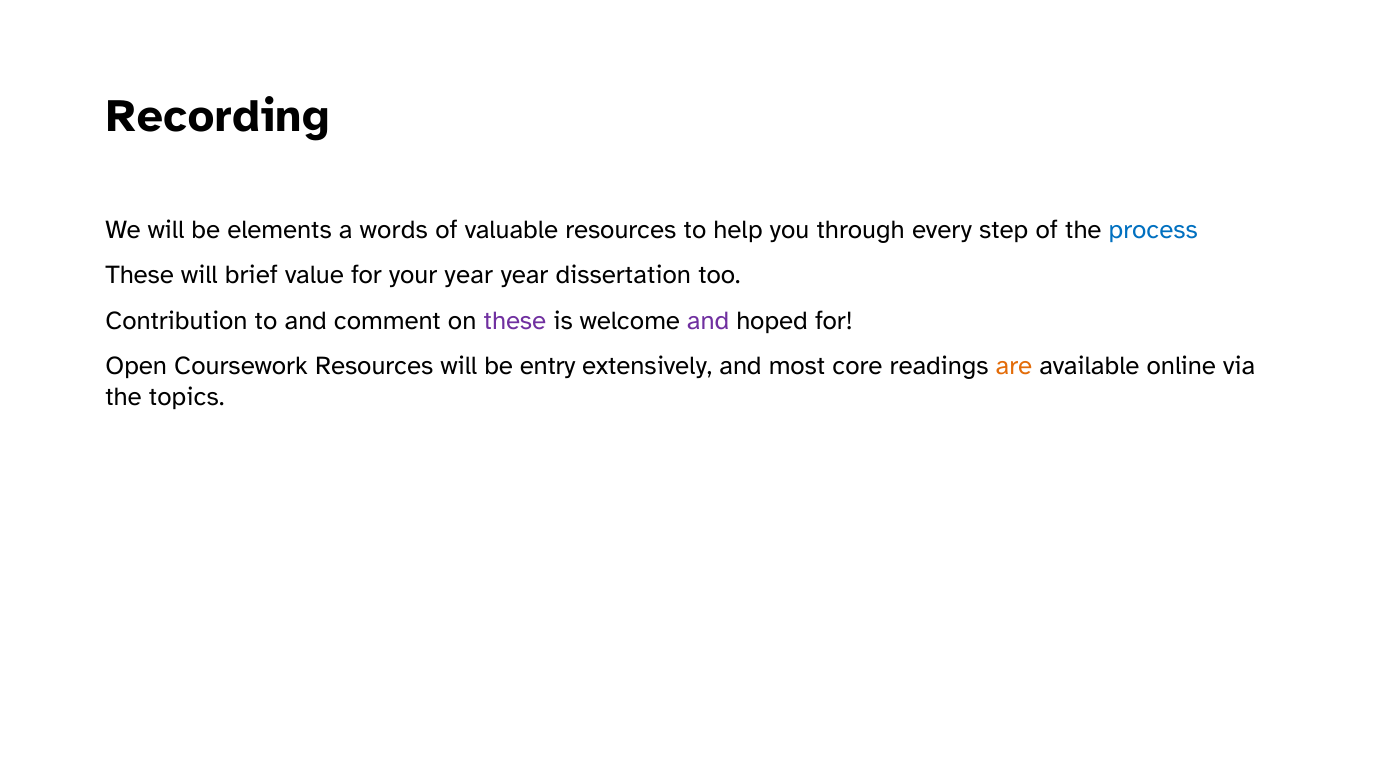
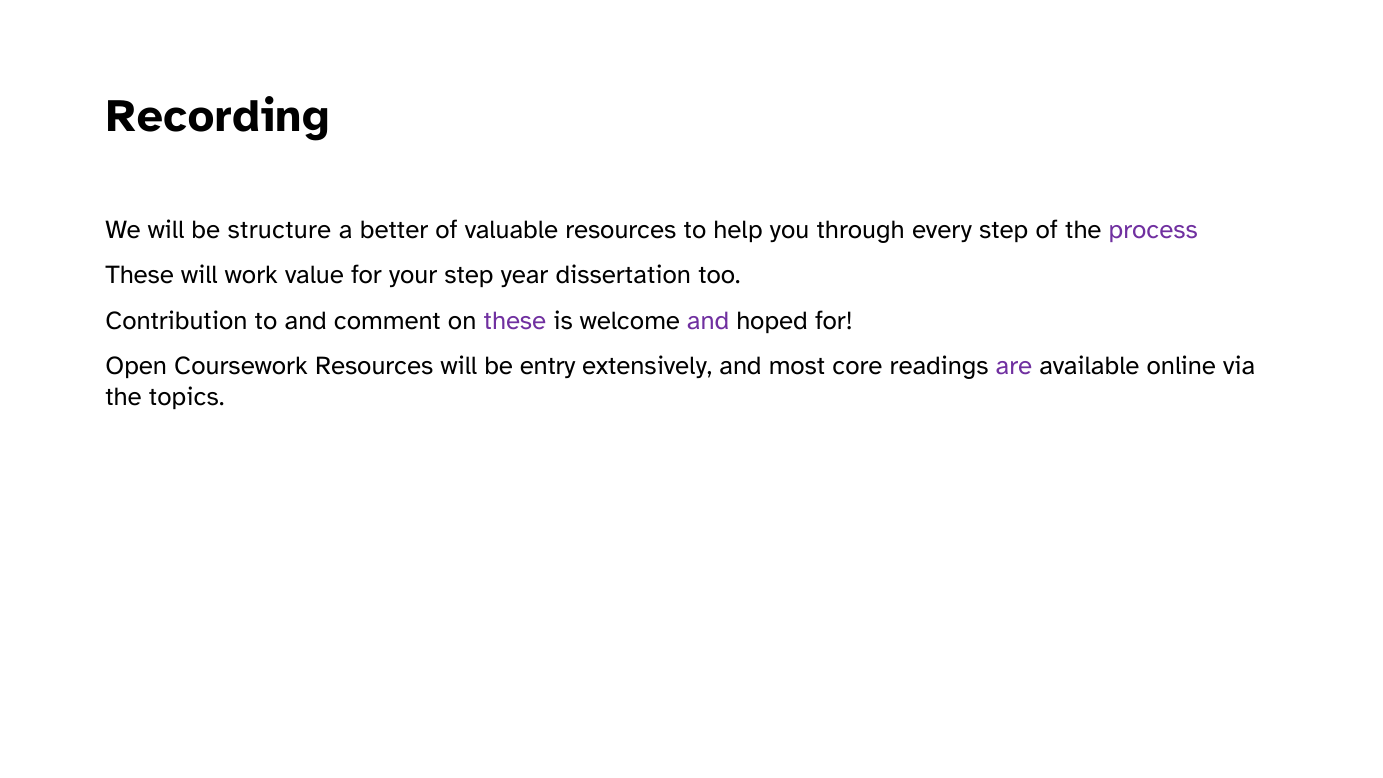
elements: elements -> structure (279, 230)
words: words -> better (394, 230)
process colour: blue -> purple (1153, 230)
brief: brief -> work (251, 275)
your year: year -> step (469, 275)
are colour: orange -> purple (1014, 366)
